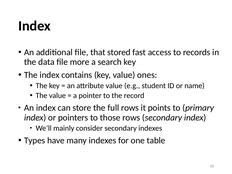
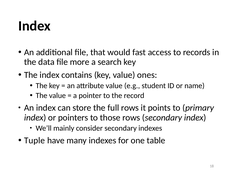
stored: stored -> would (119, 52)
Types: Types -> Tuple (35, 140)
